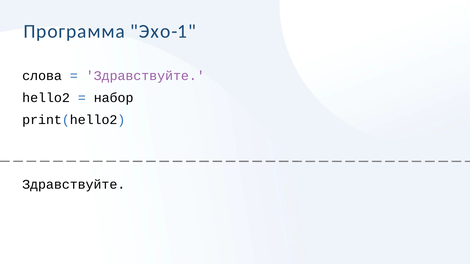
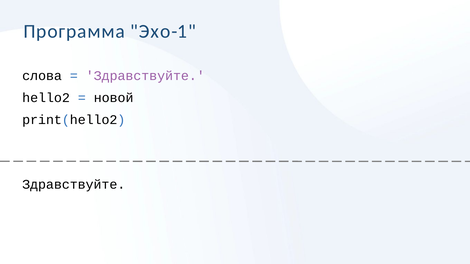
набор: набор -> новой (114, 98)
